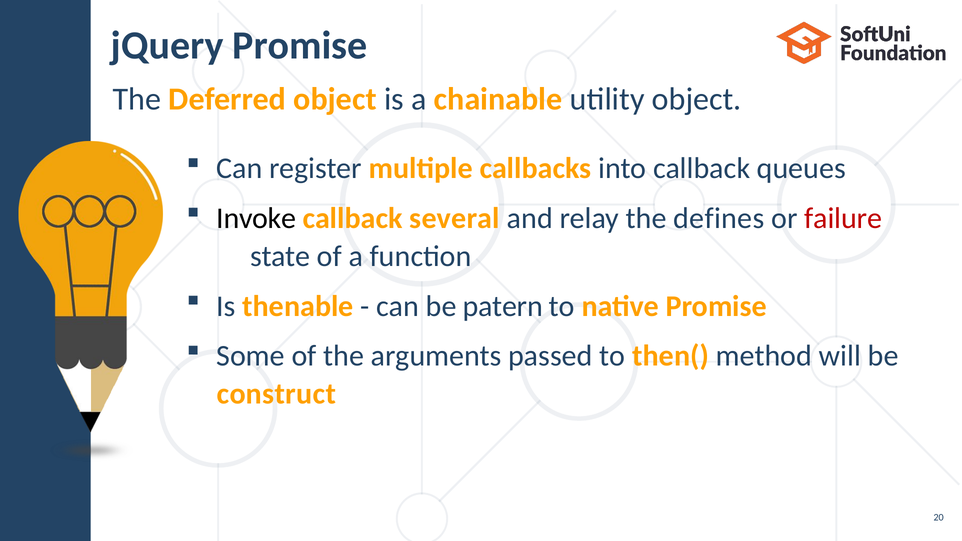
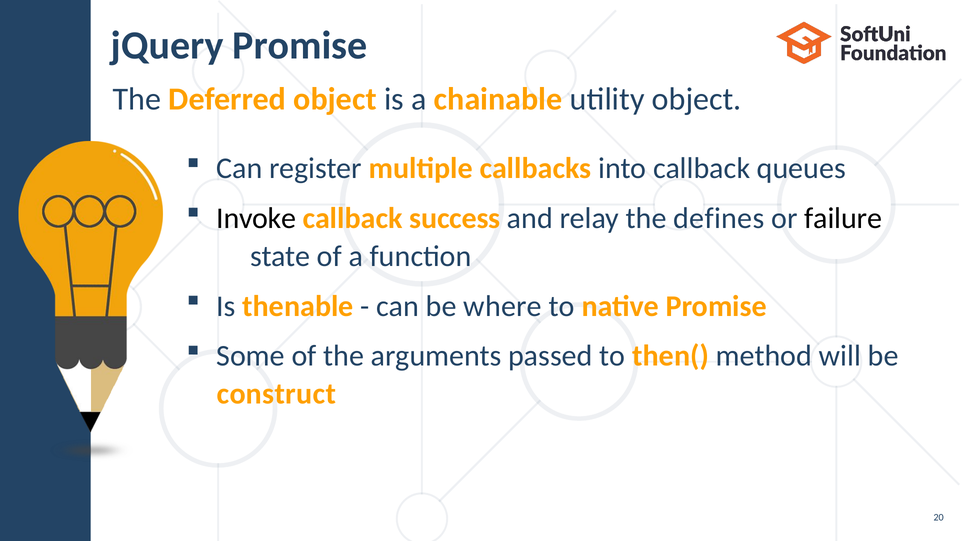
several: several -> success (455, 218)
failure colour: red -> black (843, 218)
patern: patern -> where (503, 306)
